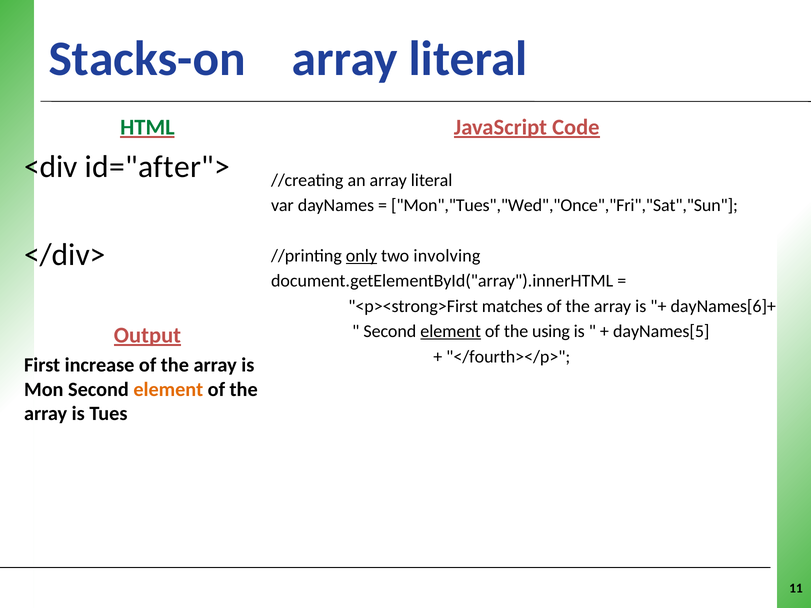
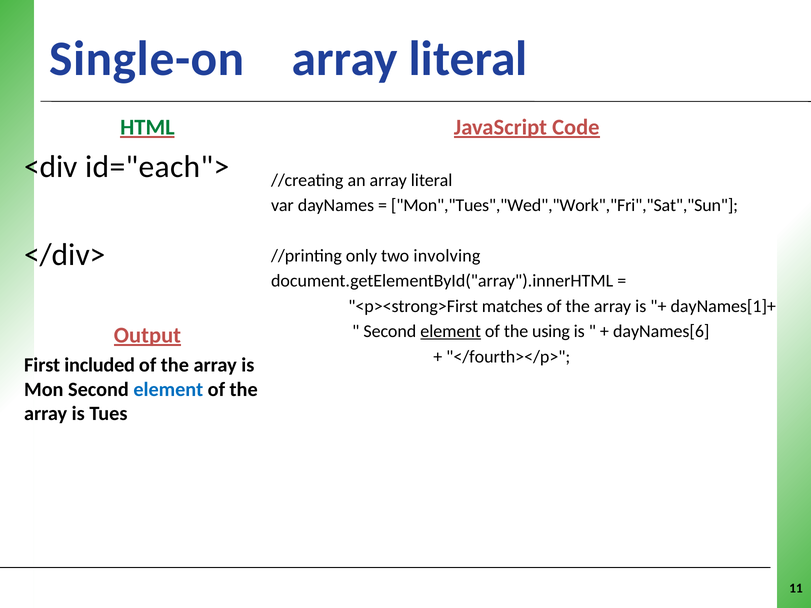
Stacks-on: Stacks-on -> Single-on (147, 59)
id="after">: id="after"> -> id="each"> (157, 167)
Mon","Tues","Wed","Once","Fri","Sat","Sun: Mon","Tues","Wed","Once","Fri","Sat","Sun -> Mon","Tues","Wed","Work","Fri","Sat","Sun (564, 205)
only underline: present -> none (361, 256)
dayNames[6]+: dayNames[6]+ -> dayNames[1]+ (723, 306)
dayNames[5: dayNames[5 -> dayNames[6 (661, 331)
increase: increase -> included (100, 365)
element colour: orange -> blue (168, 390)
